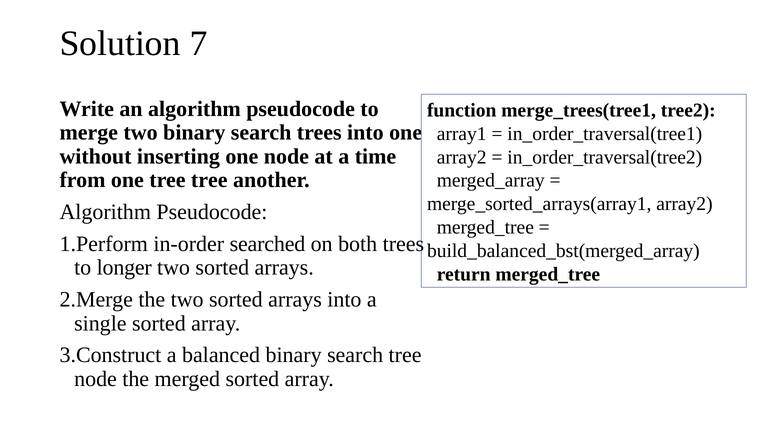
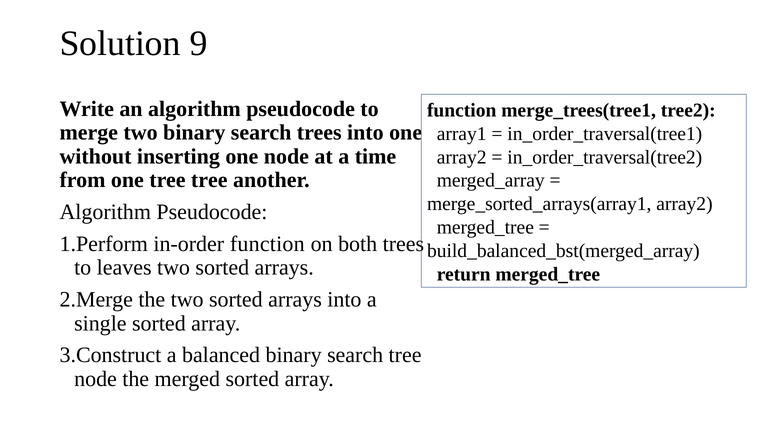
7: 7 -> 9 (199, 43)
in-order searched: searched -> function (267, 244)
longer: longer -> leaves (124, 268)
